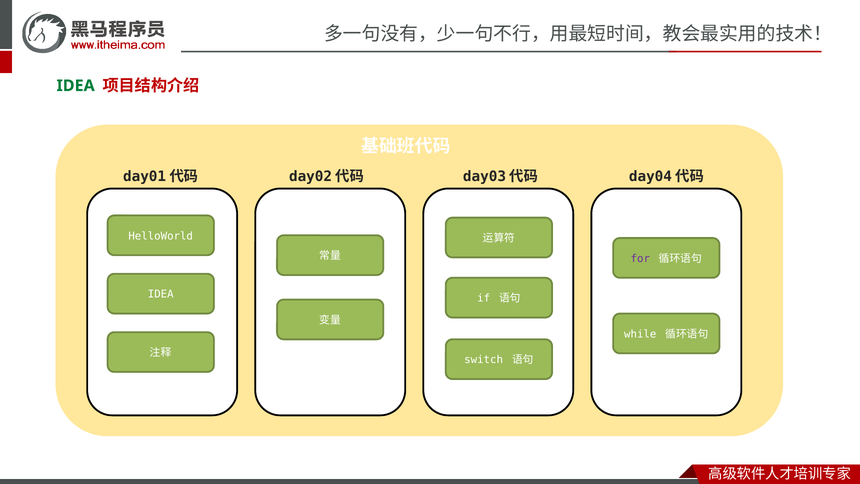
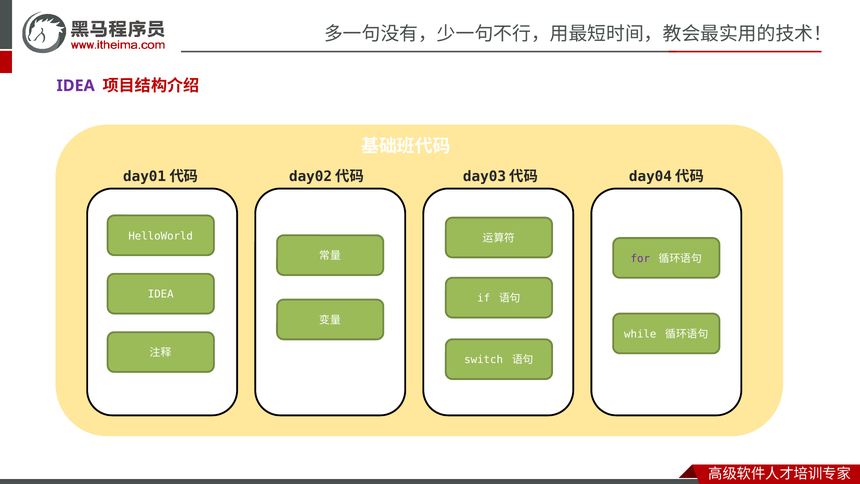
IDEA colour: green -> purple (76, 86)
